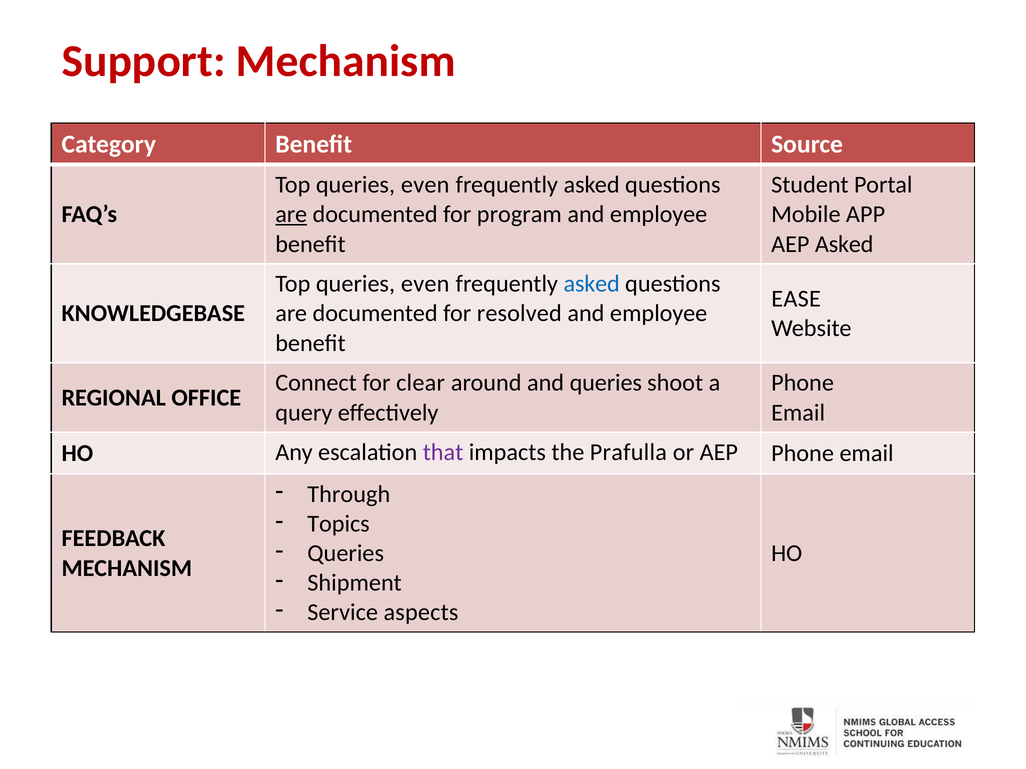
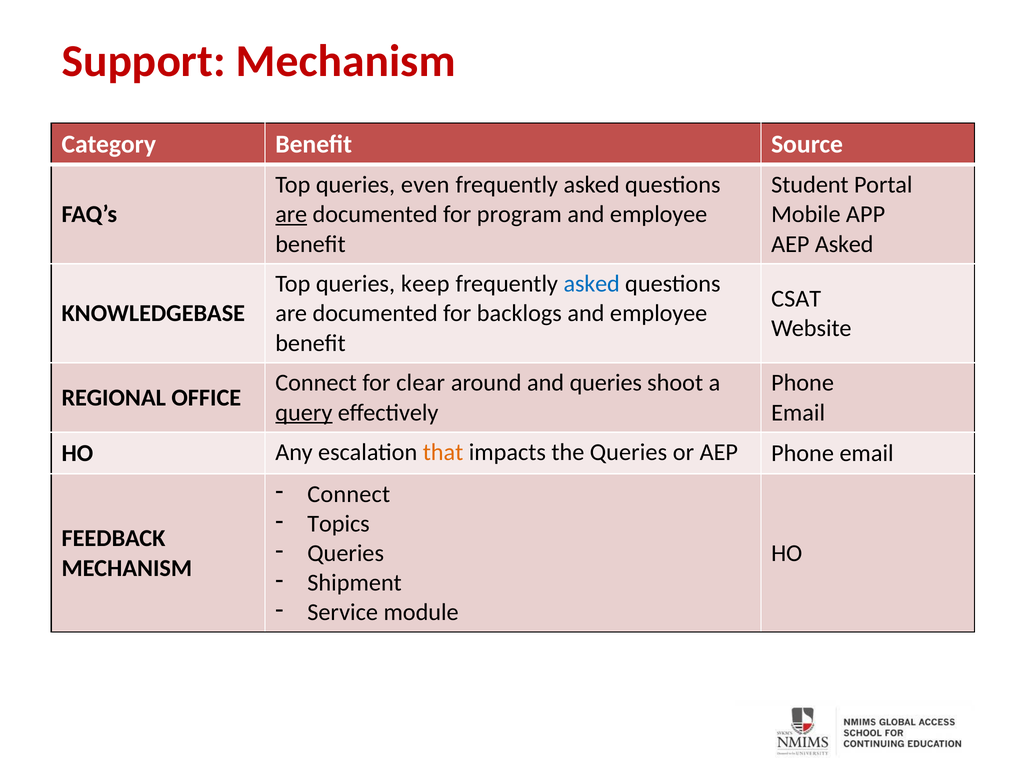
even: even -> keep (425, 284)
EASE: EASE -> CSAT (796, 299)
resolved: resolved -> backlogs (519, 314)
query underline: none -> present (304, 413)
that colour: purple -> orange (443, 453)
the Prafulla: Prafulla -> Queries (628, 453)
Through: Through -> Connect (349, 494)
aspects: aspects -> module (421, 613)
